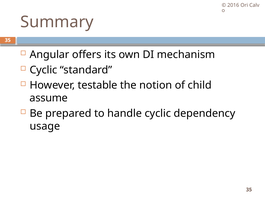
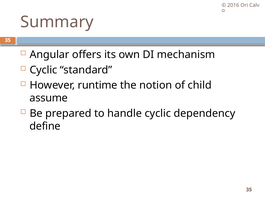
testable: testable -> runtime (98, 86)
usage: usage -> define (45, 127)
